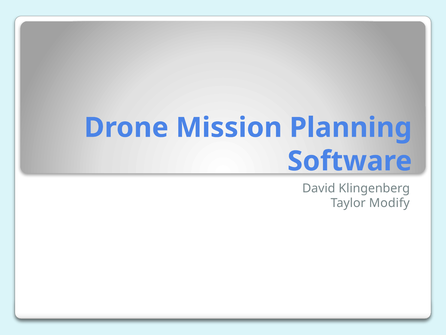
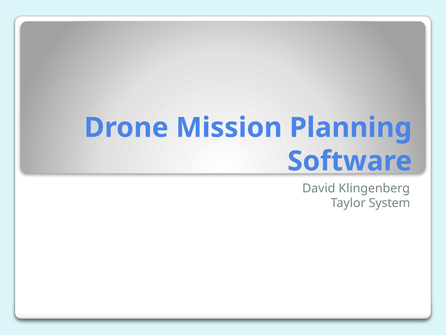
Modify: Modify -> System (389, 203)
